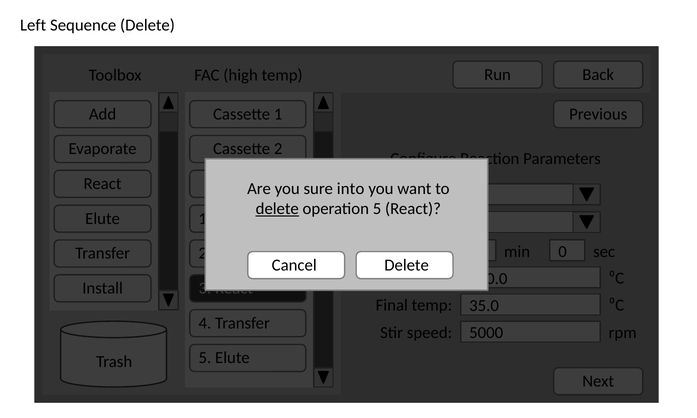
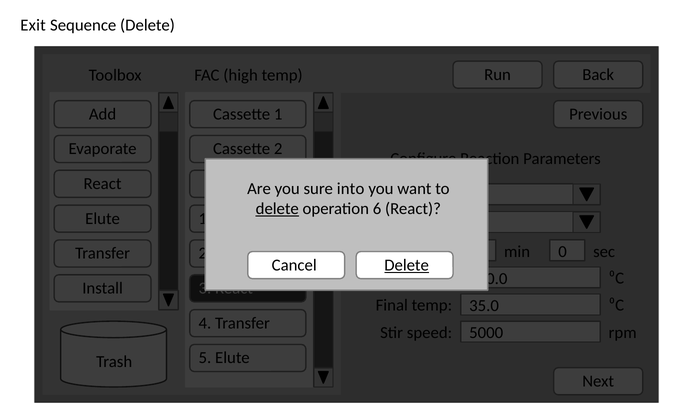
Left: Left -> Exit (33, 25)
operation 5: 5 -> 6 (377, 209)
Delete underline: none -> present (407, 265)
